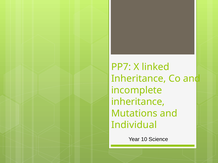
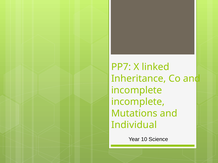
inheritance: inheritance -> incomplete (138, 102)
